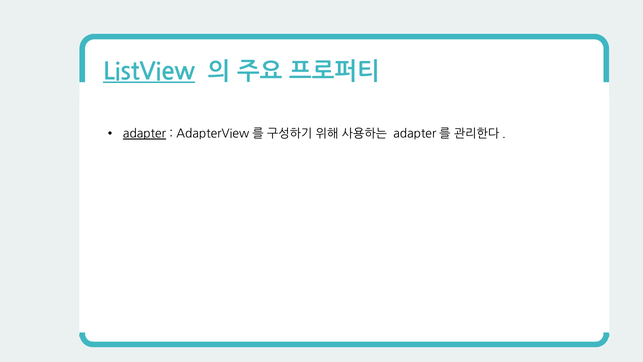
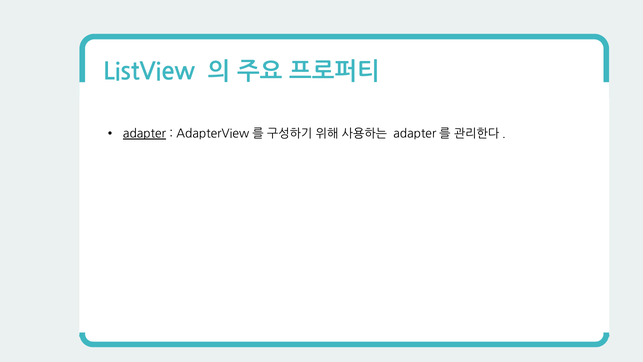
ListView underline: present -> none (149, 72)
